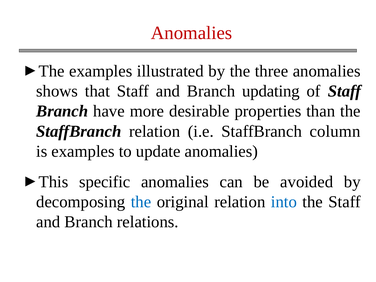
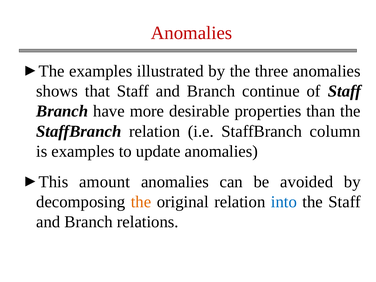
updating: updating -> continue (271, 91)
specific: specific -> amount (105, 182)
the colour: blue -> orange (141, 202)
